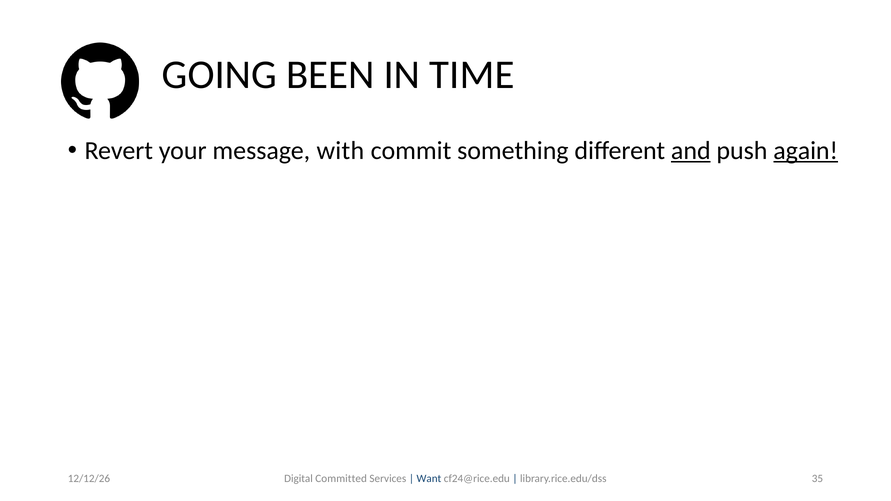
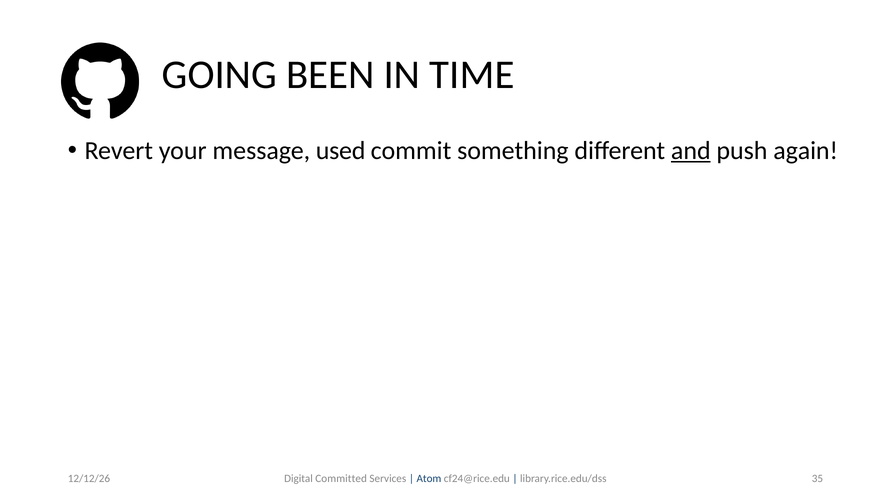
with: with -> used (341, 151)
again underline: present -> none (806, 151)
Want: Want -> Atom (429, 479)
